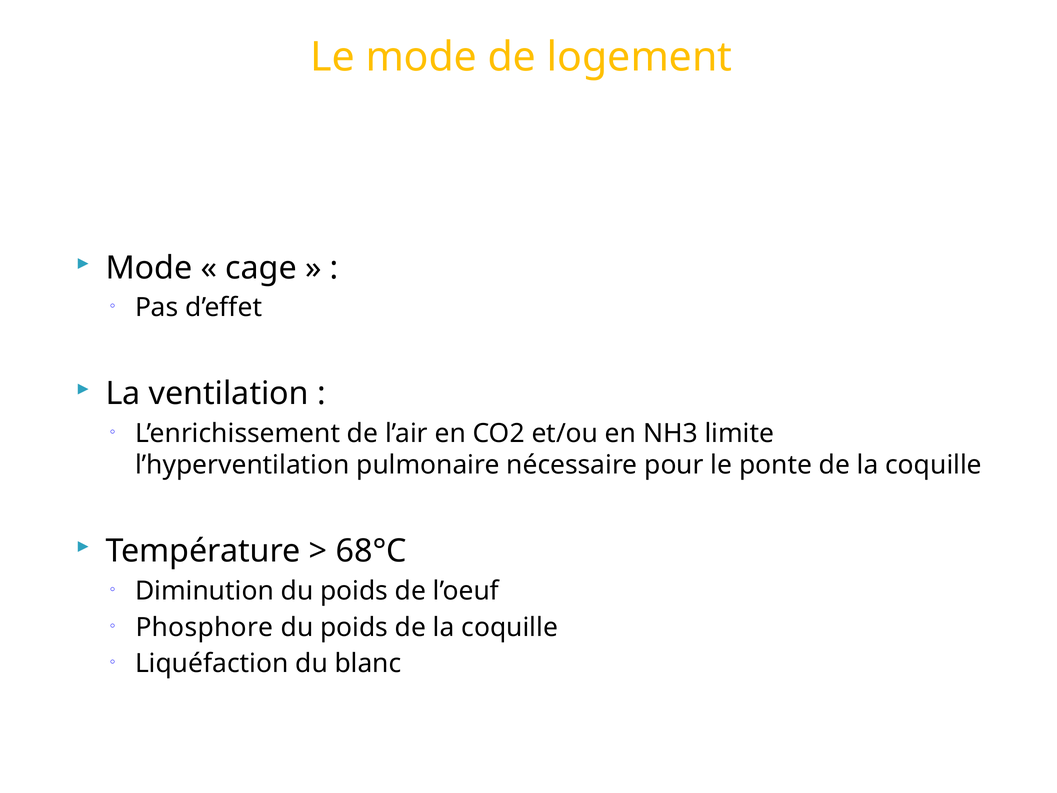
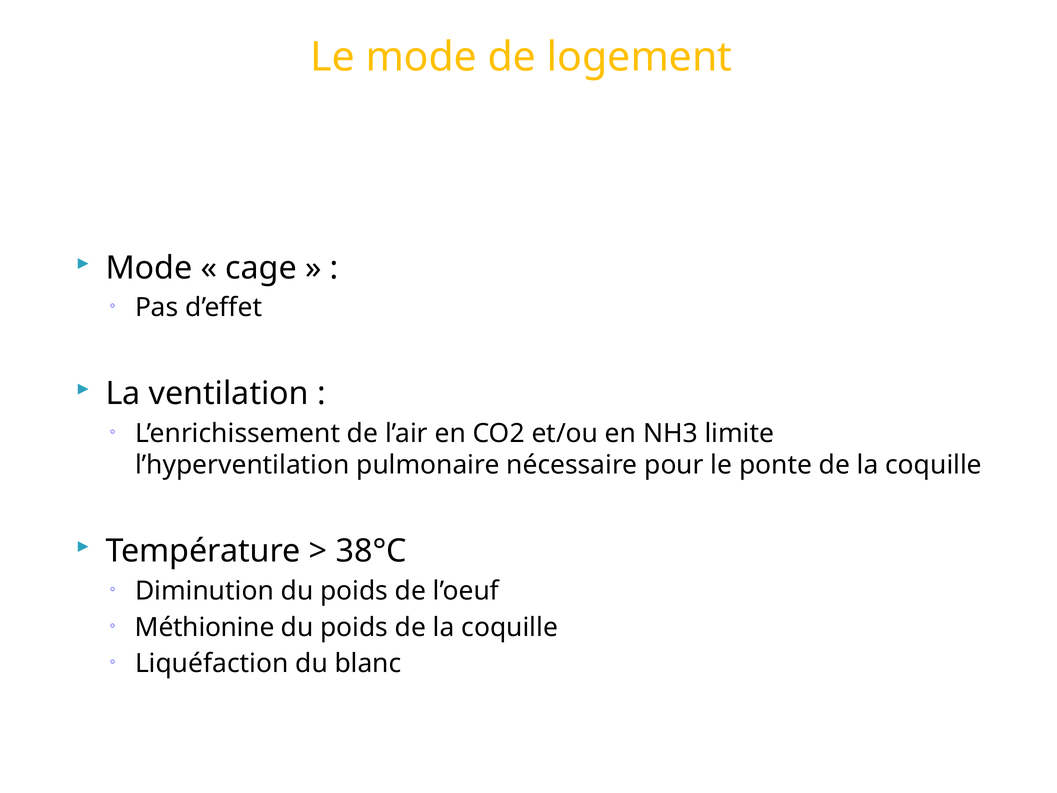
68°C: 68°C -> 38°C (371, 551)
Phosphore: Phosphore -> Méthionine (205, 627)
